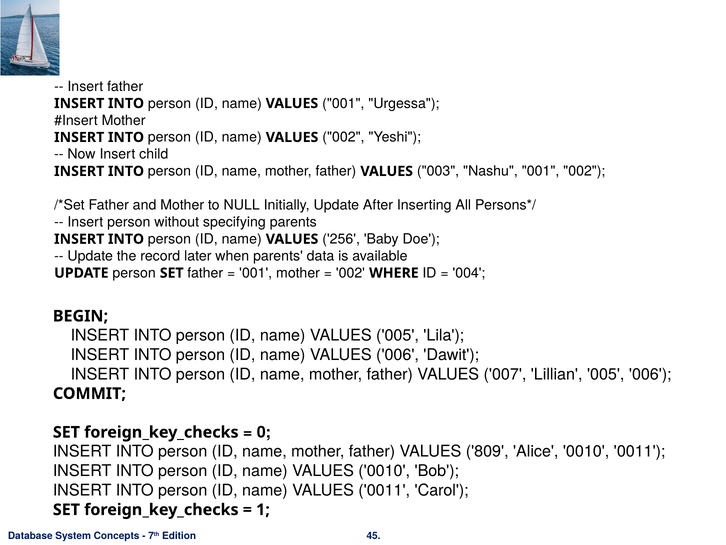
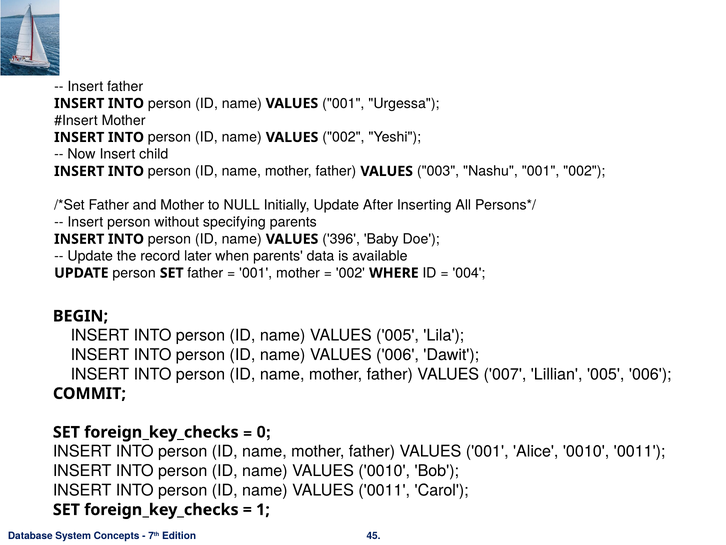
256: 256 -> 396 (341, 239)
father VALUES 809: 809 -> 001 (487, 451)
